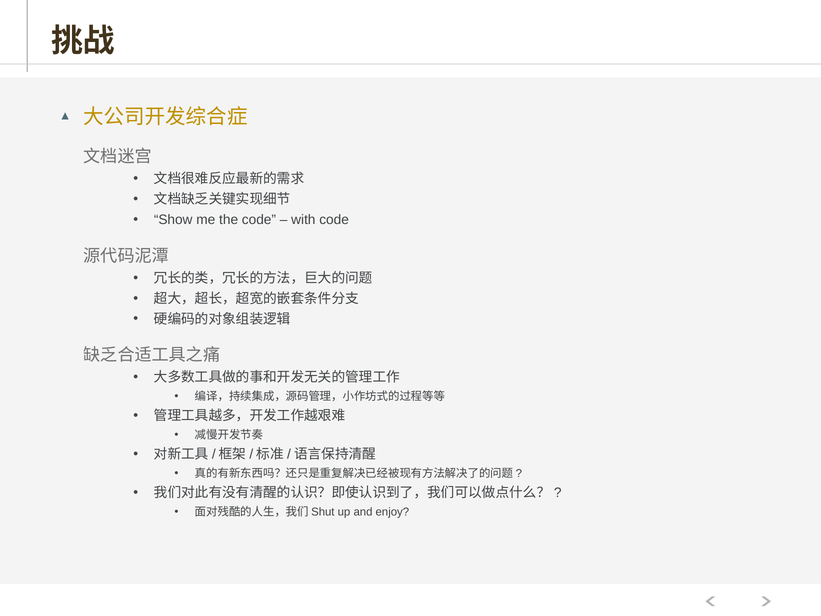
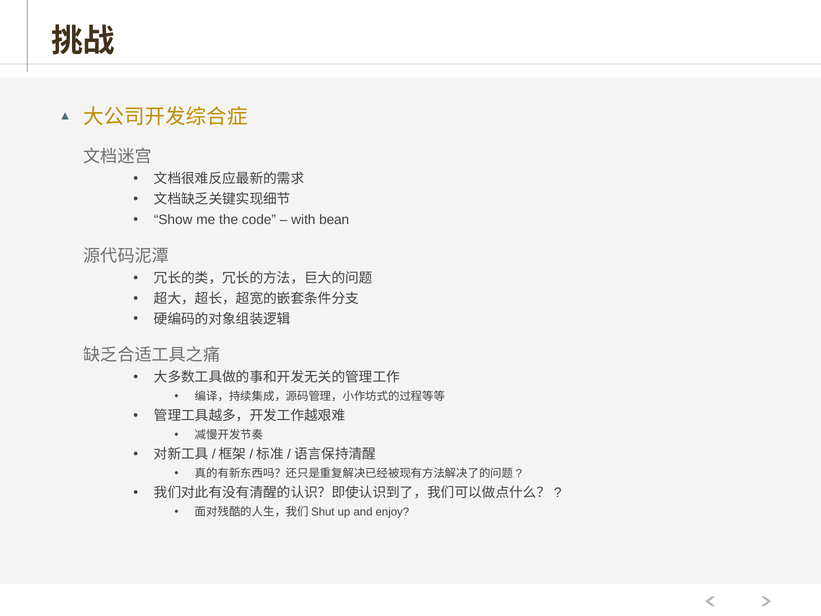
with code: code -> bean (334, 220)
